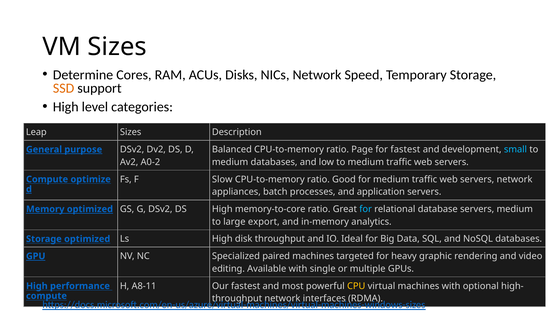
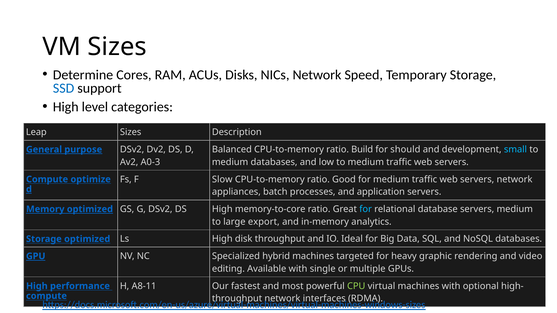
SSD colour: orange -> blue (64, 88)
Page: Page -> Build (362, 150)
for fastest: fastest -> should (405, 150)
A0-2: A0-2 -> A0-3 (150, 162)
paired: paired -> hybrid (276, 256)
CPU colour: yellow -> light green (356, 286)
